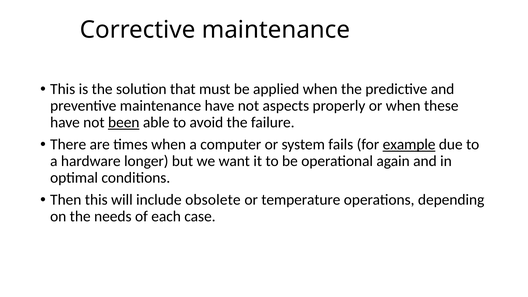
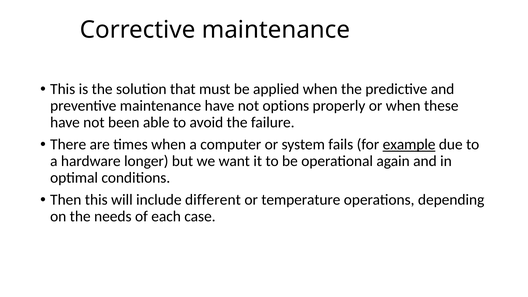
aspects: aspects -> options (286, 106)
been underline: present -> none (124, 122)
obsolete: obsolete -> different (213, 200)
